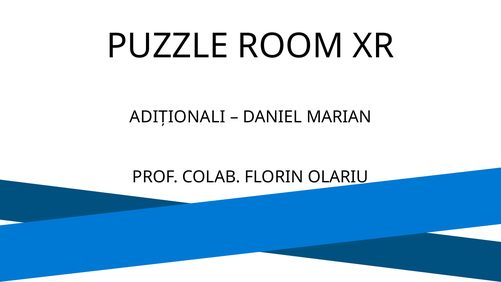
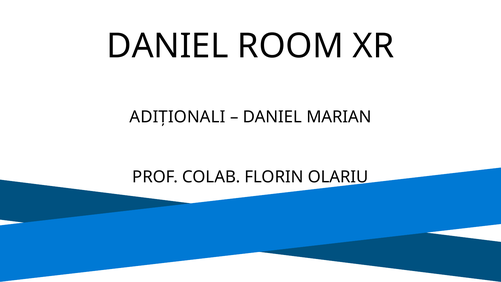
PUZZLE: PUZZLE -> DANIEL (168, 46)
